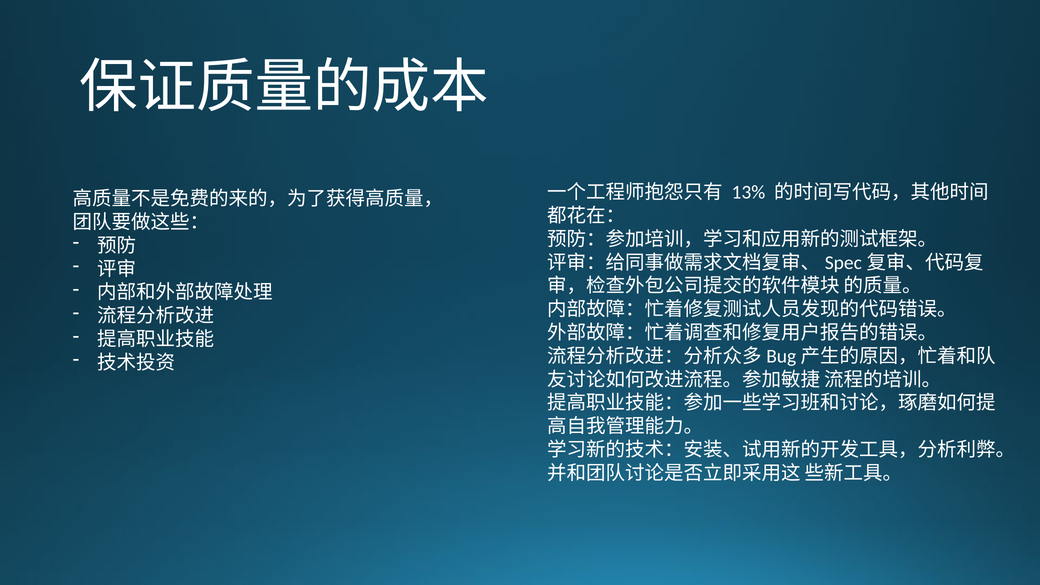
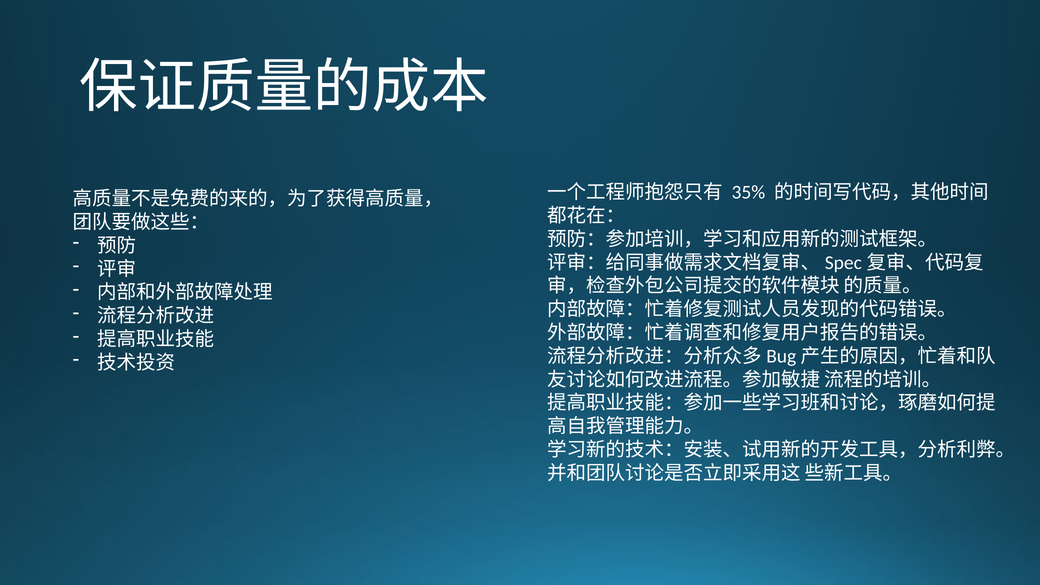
13%: 13% -> 35% (748, 192)
